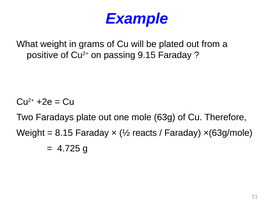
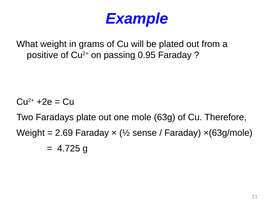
9.15: 9.15 -> 0.95 (147, 55)
8.15: 8.15 -> 2.69 (64, 133)
reacts: reacts -> sense (145, 133)
